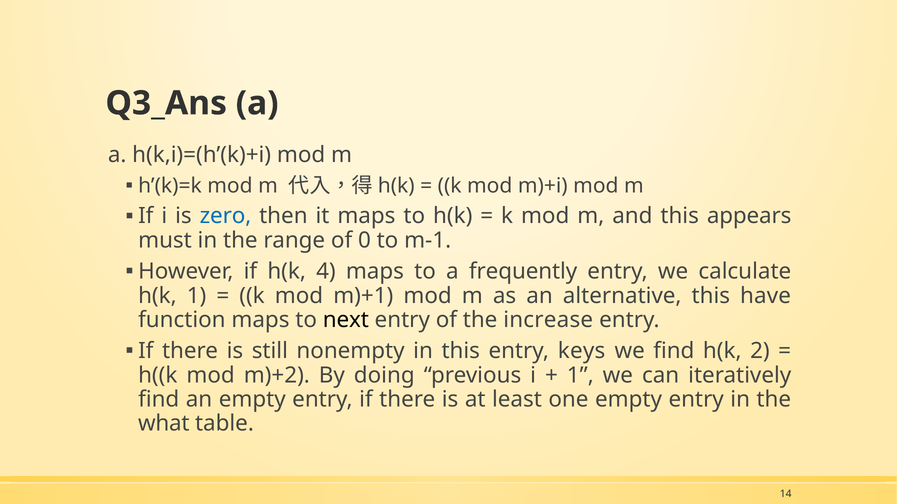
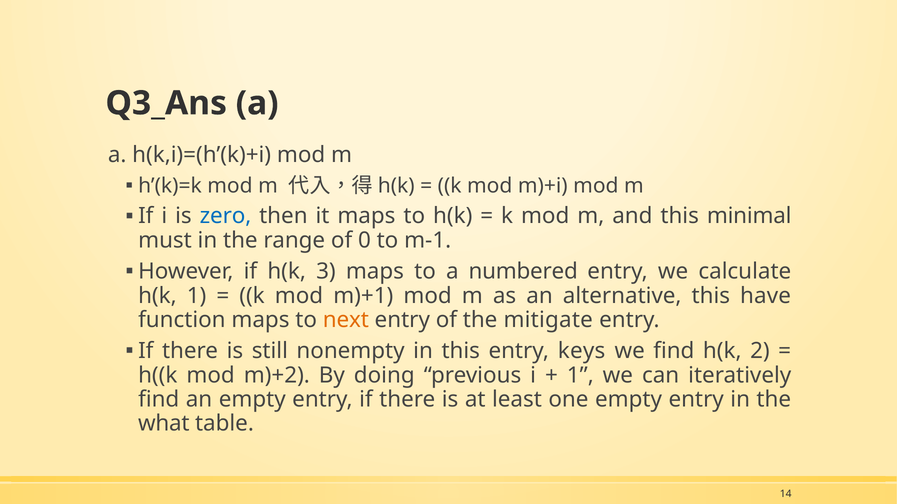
appears: appears -> minimal (749, 216)
4: 4 -> 3 (326, 272)
frequently: frequently -> numbered (523, 272)
next colour: black -> orange (346, 320)
increase: increase -> mitigate (548, 320)
